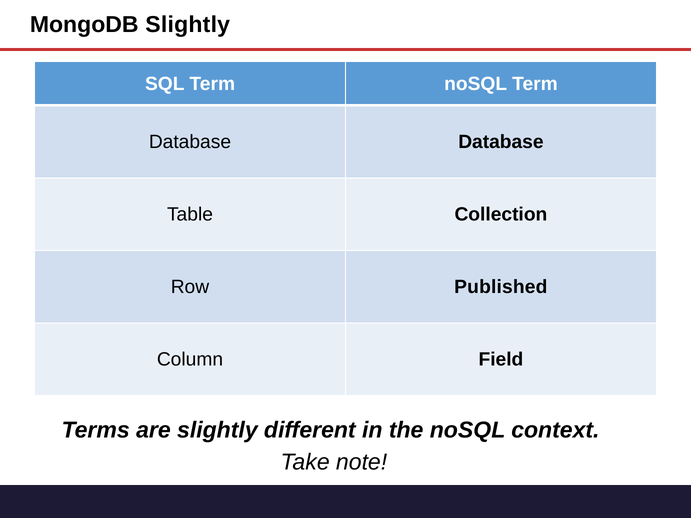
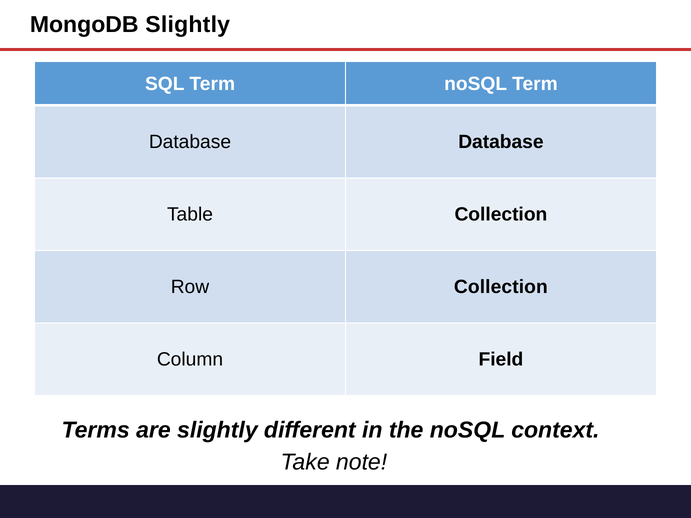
Row Published: Published -> Collection (501, 287)
